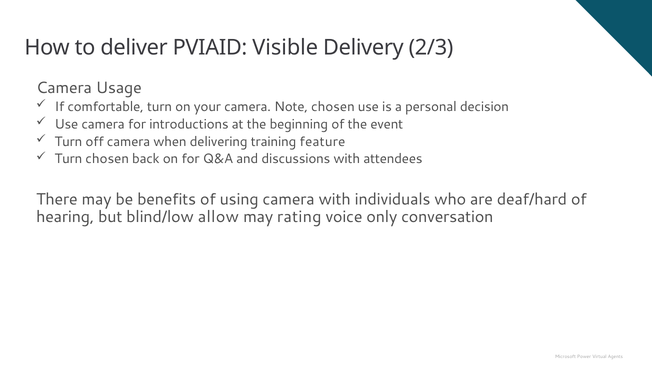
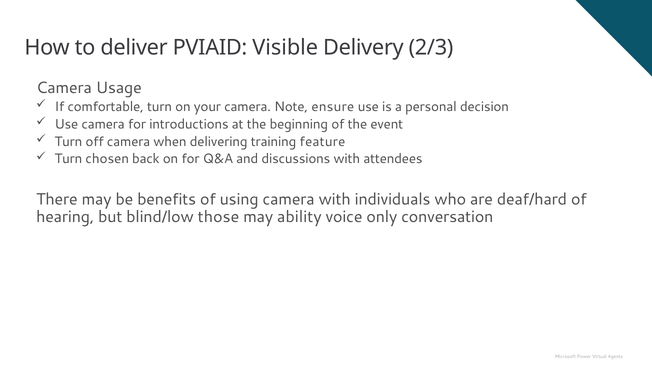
Note chosen: chosen -> ensure (333, 107)
allow: allow -> those (218, 217)
rating: rating -> ability (299, 217)
